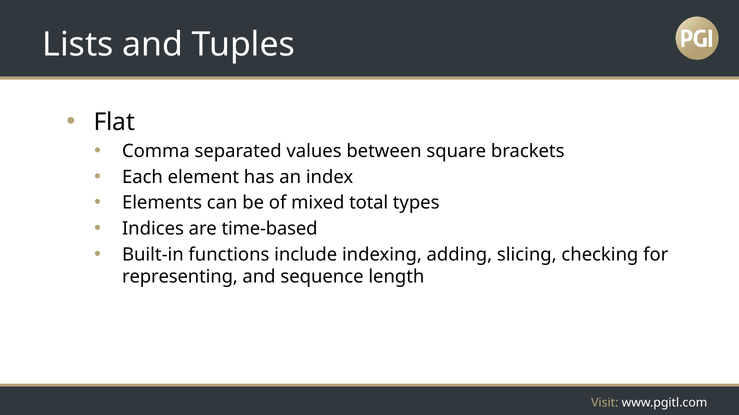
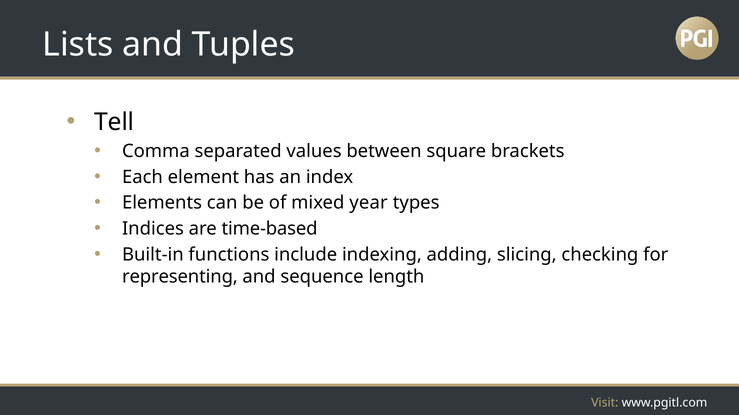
Flat: Flat -> Tell (114, 122)
total: total -> year (369, 203)
